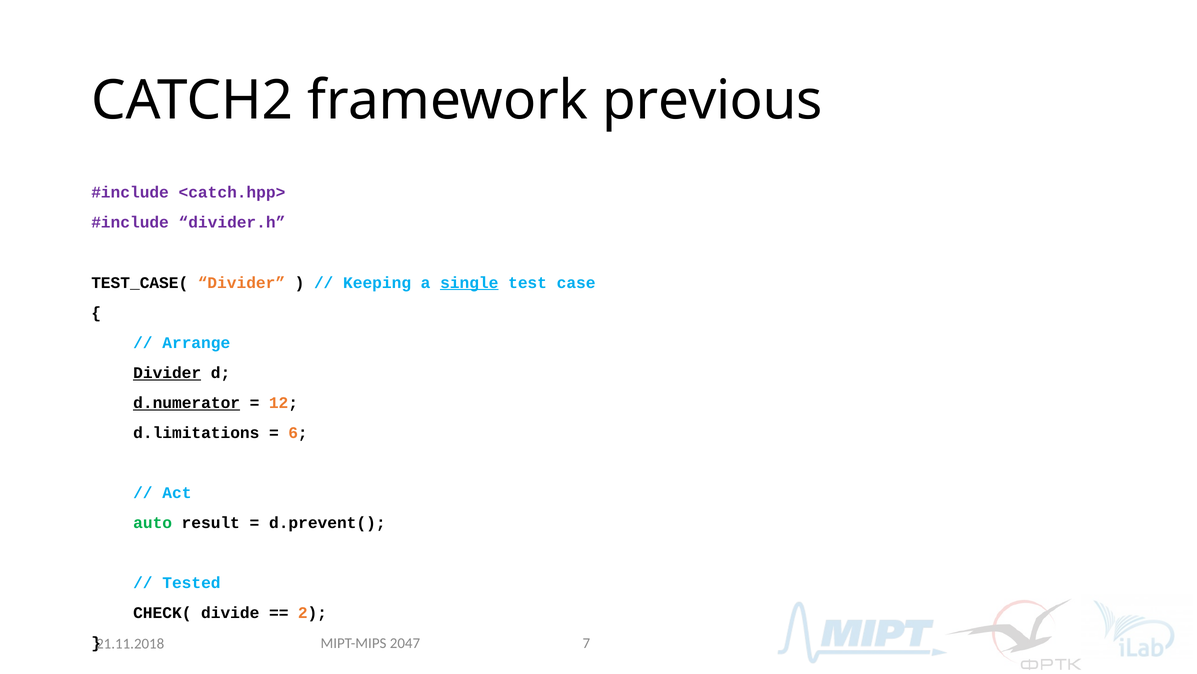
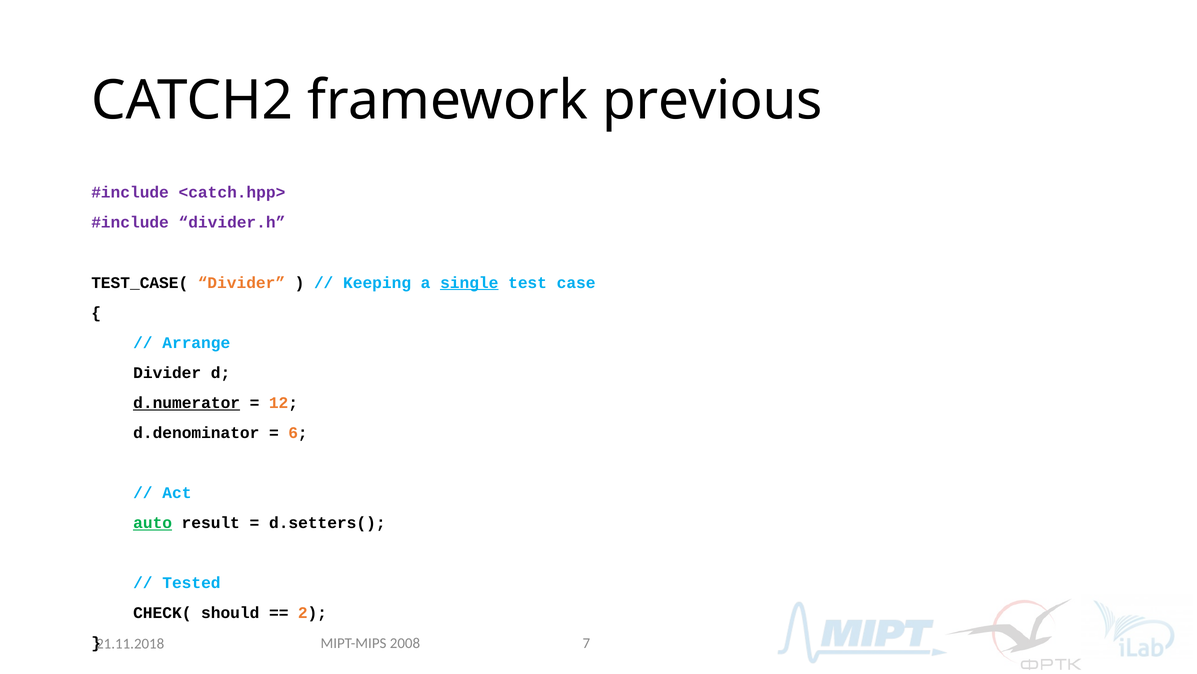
Divider underline: present -> none (167, 372)
d.limitations: d.limitations -> d.denominator (196, 432)
auto underline: none -> present (153, 522)
d.prevent(: d.prevent( -> d.setters( (327, 522)
divide: divide -> should (230, 612)
2047: 2047 -> 2008 (405, 643)
